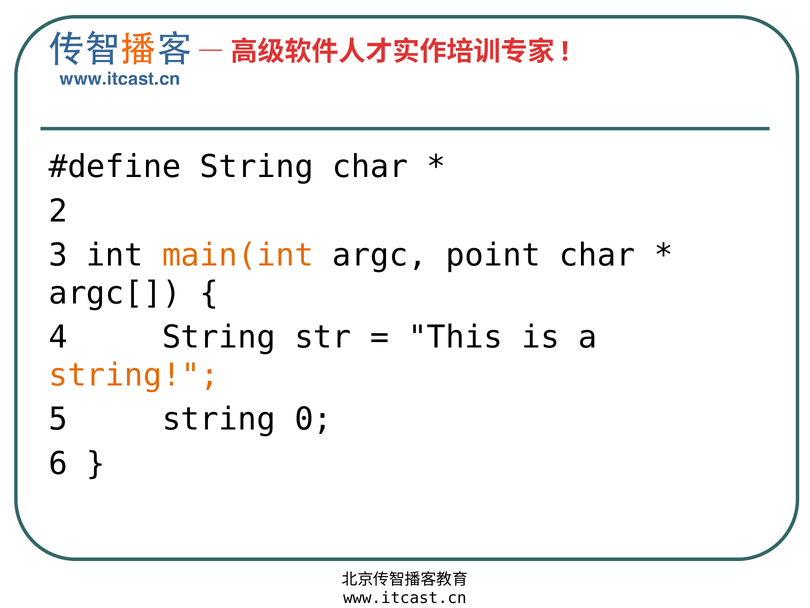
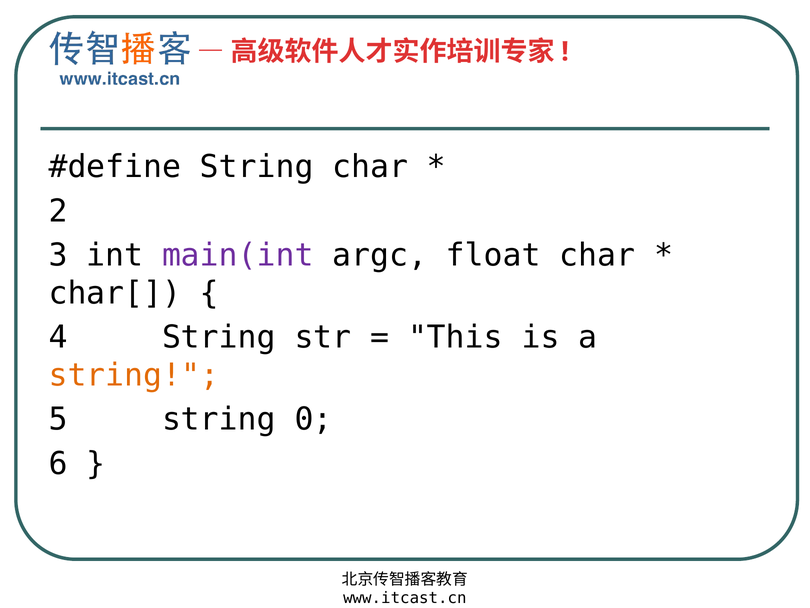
main(int colour: orange -> purple (238, 255)
point: point -> float (493, 255)
argc[: argc[ -> char[ (115, 293)
